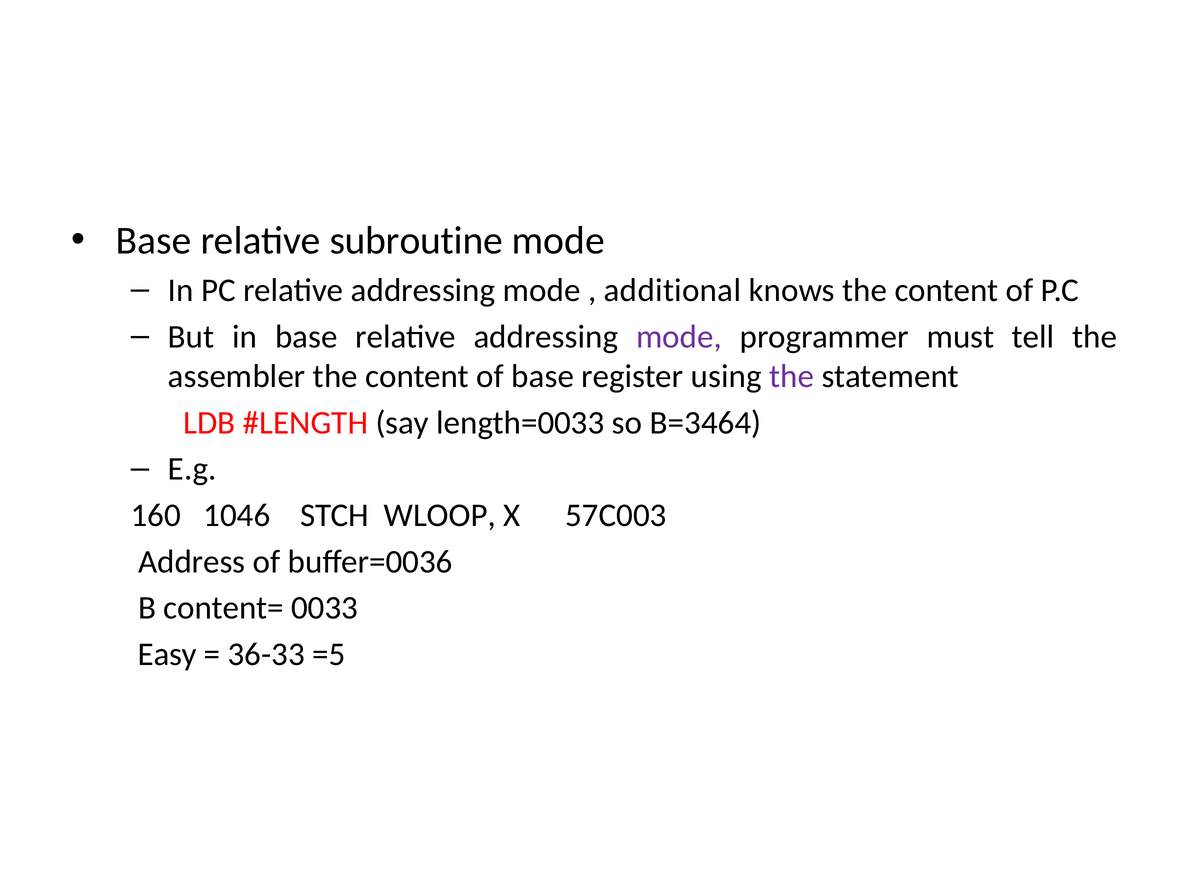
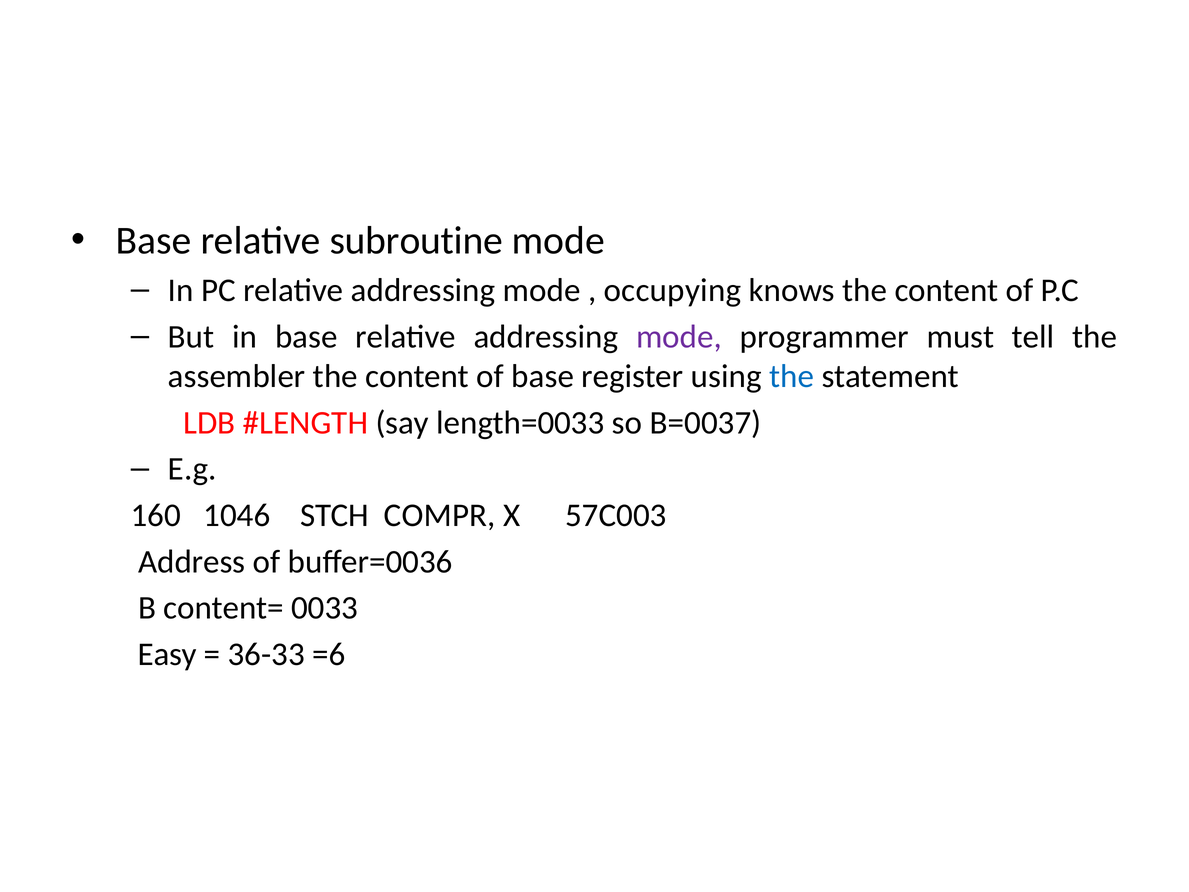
additional: additional -> occupying (672, 290)
the colour: purple -> blue (792, 376)
B=3464: B=3464 -> B=0037 (706, 423)
WLOOP: WLOOP -> COMPR (440, 515)
=5: =5 -> =6 (329, 654)
